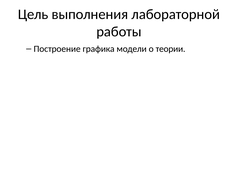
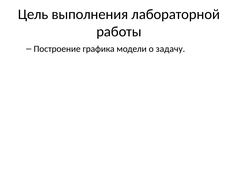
теории: теории -> задачу (170, 49)
